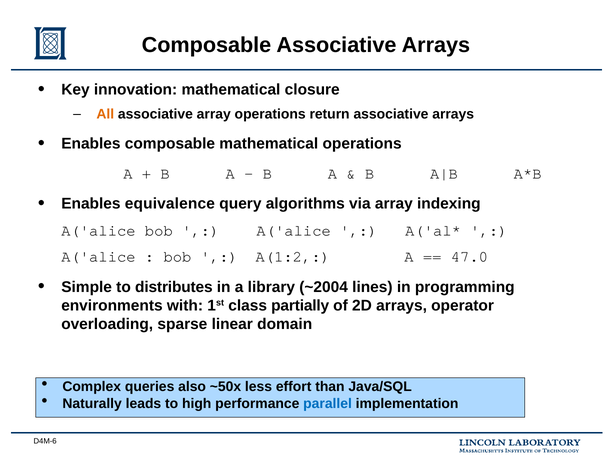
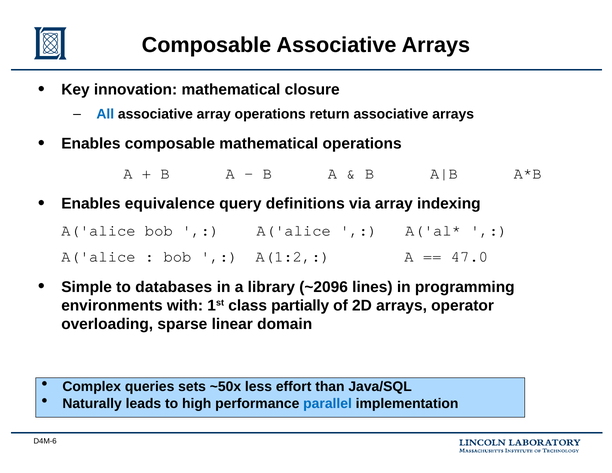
All colour: orange -> blue (105, 114)
algorithms: algorithms -> definitions (305, 204)
distributes: distributes -> databases (174, 287)
~2004: ~2004 -> ~2096 (324, 287)
also: also -> sets (192, 387)
